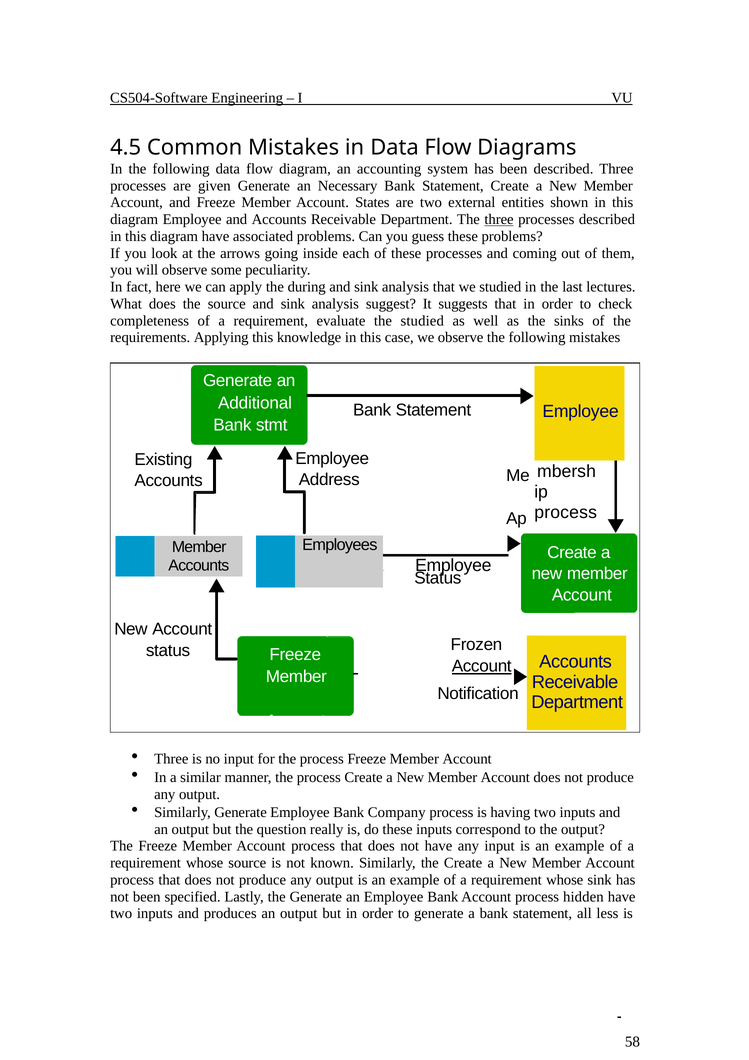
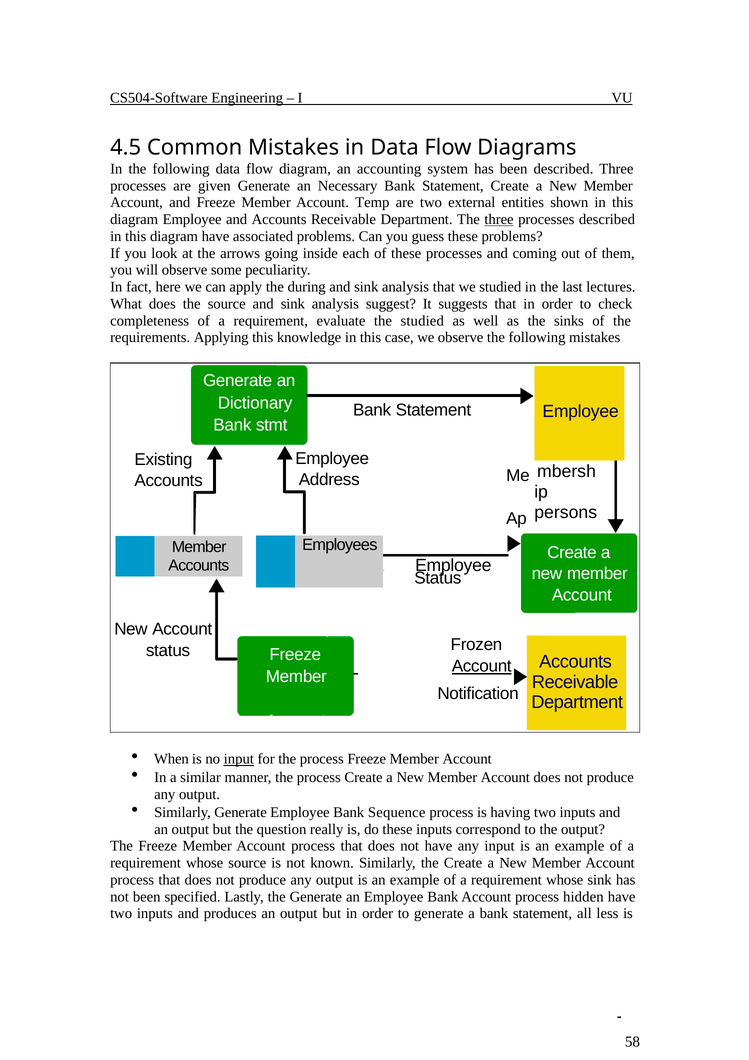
States: States -> Temp (372, 203)
Additional: Additional -> Dictionary (255, 403)
process: process -> persons (566, 513)
Three: Three -> When (171, 759)
input underline: none -> present (239, 759)
Company: Company -> Sequence (397, 812)
